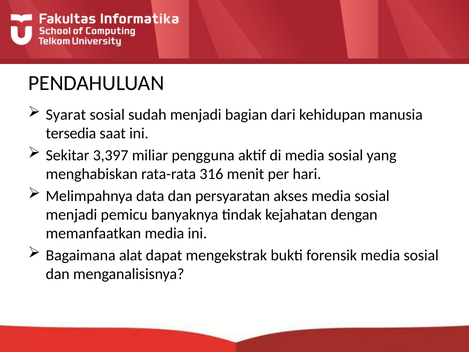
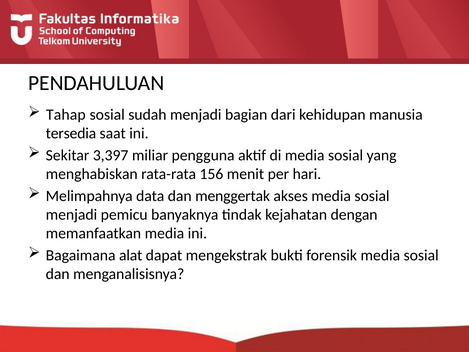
Syarat: Syarat -> Tahap (66, 114)
316: 316 -> 156 (211, 174)
persyaratan: persyaratan -> menggertak (233, 196)
